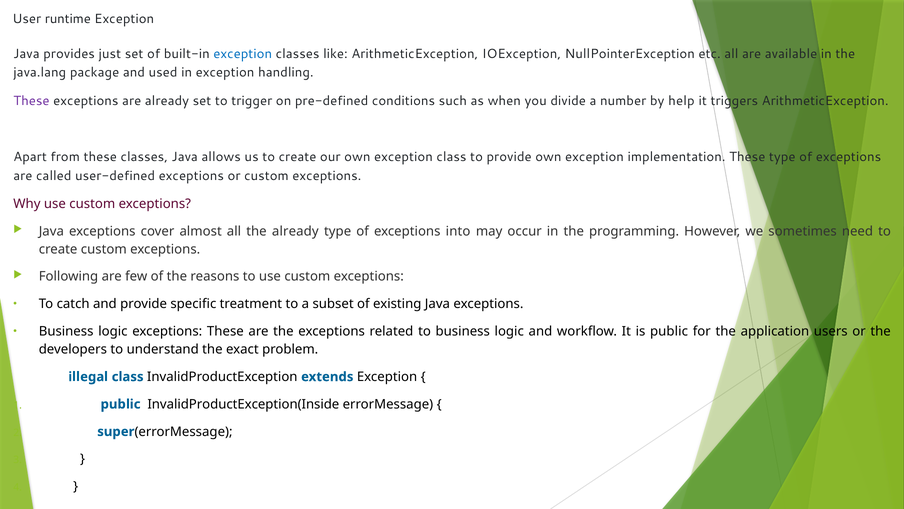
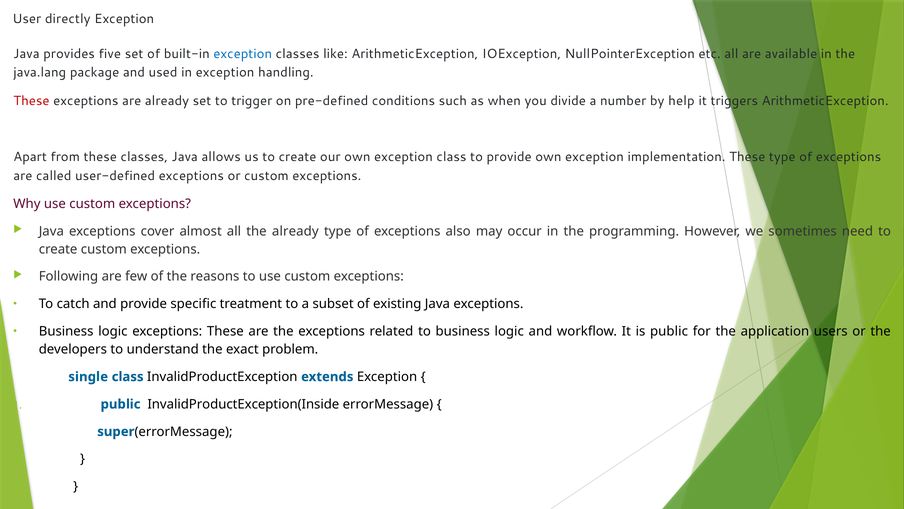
runtime: runtime -> directly (68, 19)
just: just -> five (110, 54)
These colour: purple -> red (31, 101)
into: into -> also (458, 231)
illegal: illegal -> single (88, 376)
